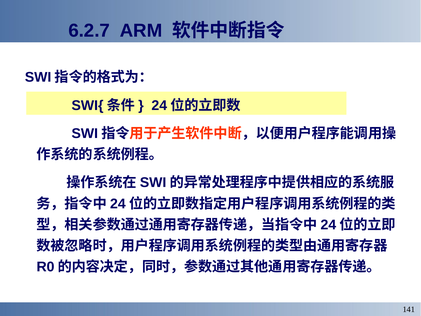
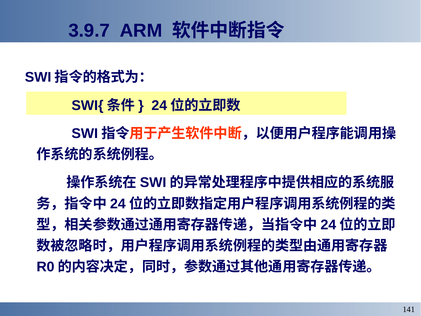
6.2.7: 6.2.7 -> 3.9.7 (89, 31)
